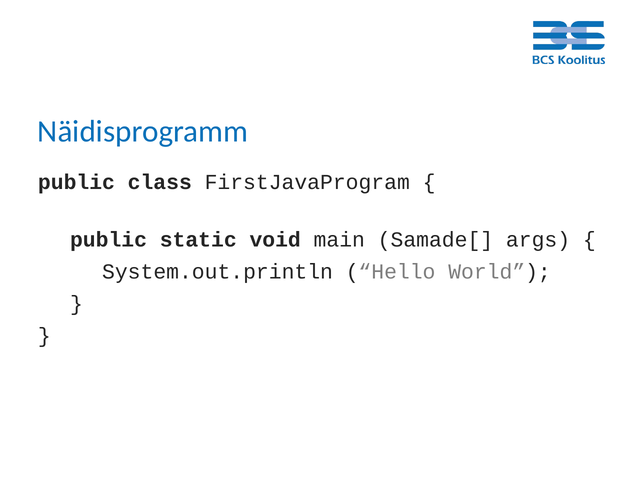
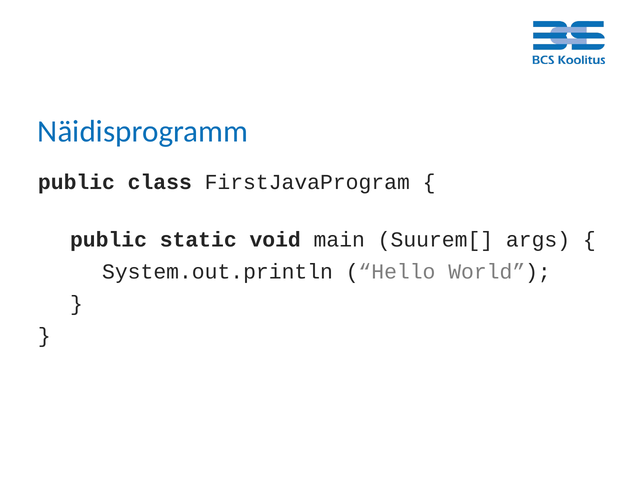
Samade[: Samade[ -> Suurem[ (435, 240)
